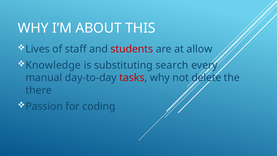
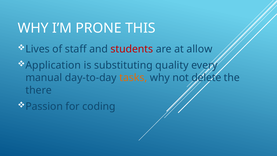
ABOUT: ABOUT -> PRONE (99, 28)
Knowledge: Knowledge -> Application (53, 65)
search: search -> quality (172, 65)
tasks colour: red -> orange (133, 78)
